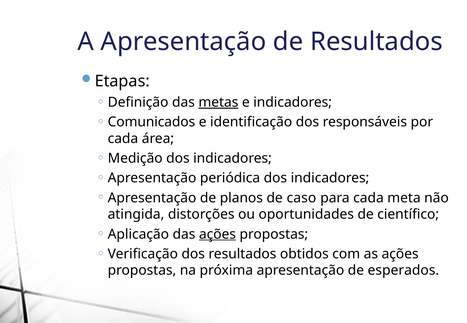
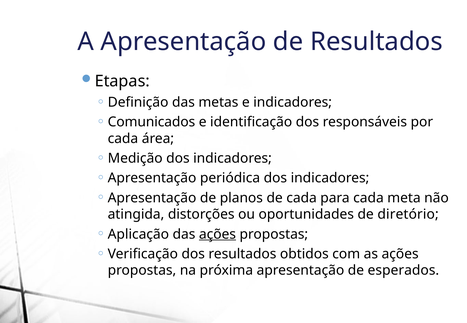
metas underline: present -> none (218, 102)
de caso: caso -> cada (302, 198)
científico: científico -> diretório (408, 215)
